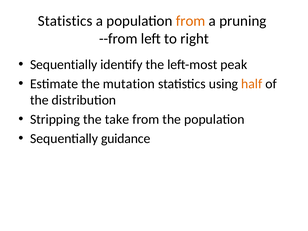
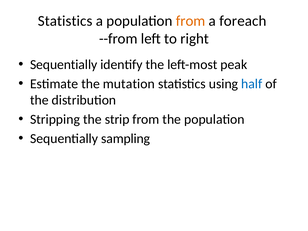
pruning: pruning -> foreach (243, 21)
half colour: orange -> blue (252, 84)
take: take -> strip (117, 119)
guidance: guidance -> sampling (126, 139)
